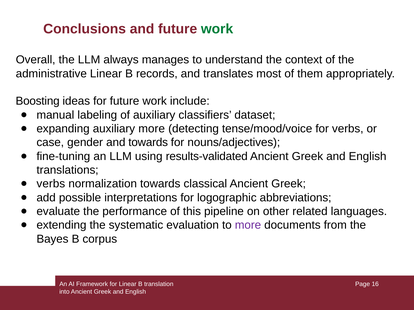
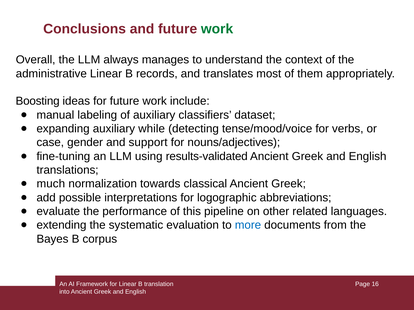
auxiliary more: more -> while (152, 129)
and towards: towards -> support (148, 143)
verbs: verbs -> much (51, 184)
more colour: purple -> blue (248, 226)
